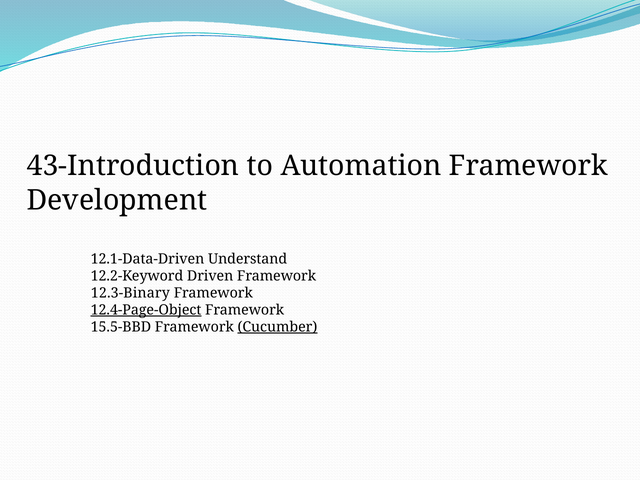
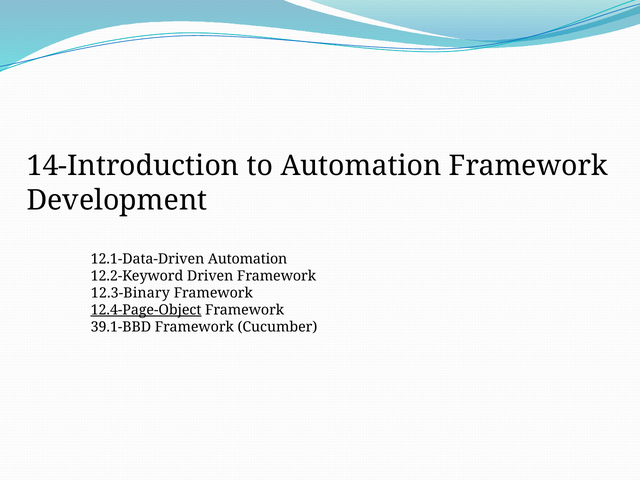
43-Introduction: 43-Introduction -> 14-Introduction (133, 166)
12.1-Data-Driven Understand: Understand -> Automation (248, 259)
15.5-BBD: 15.5-BBD -> 39.1-BBD (121, 327)
Cucumber underline: present -> none (277, 327)
